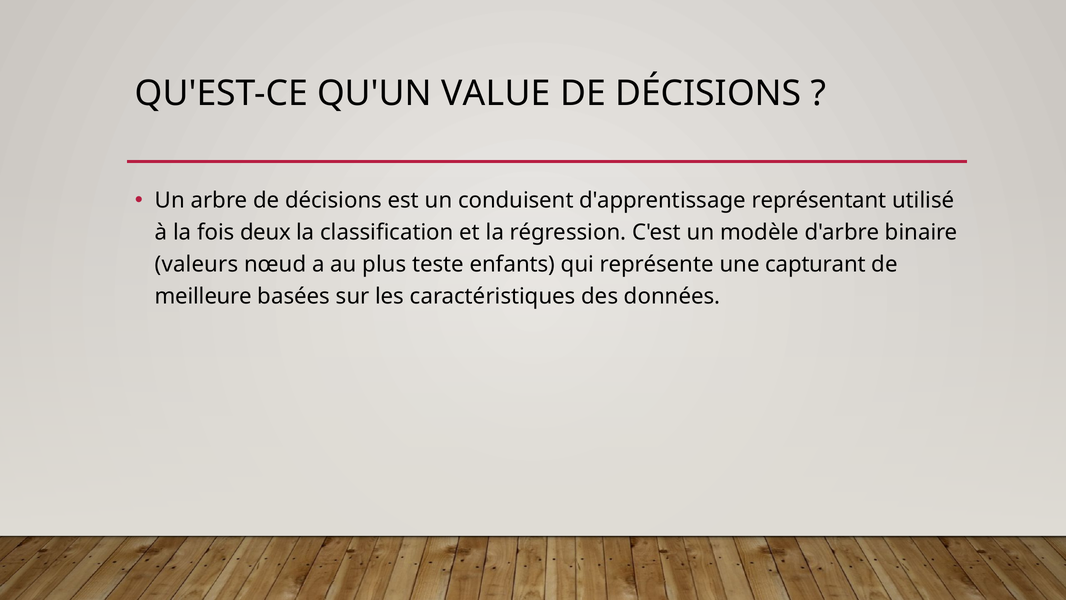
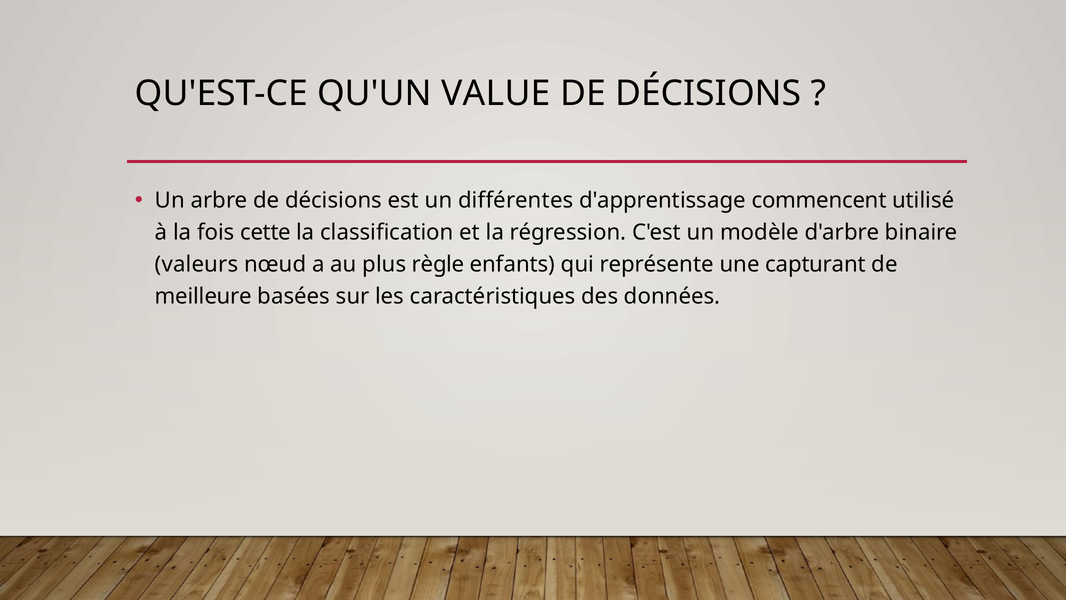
conduisent: conduisent -> différentes (516, 200)
représentant: représentant -> commencent (819, 200)
deux: deux -> cette (266, 232)
teste: teste -> règle (438, 264)
